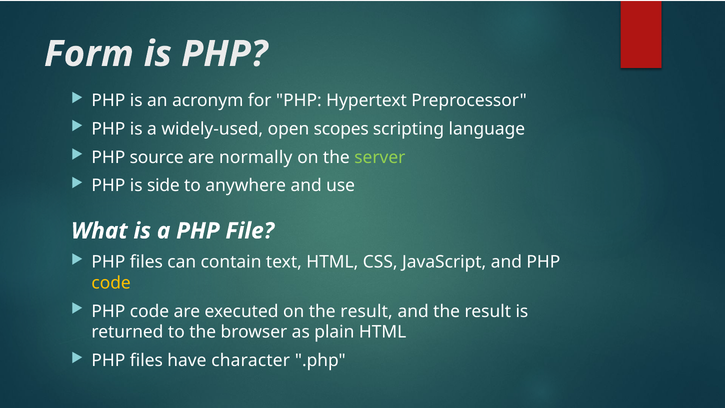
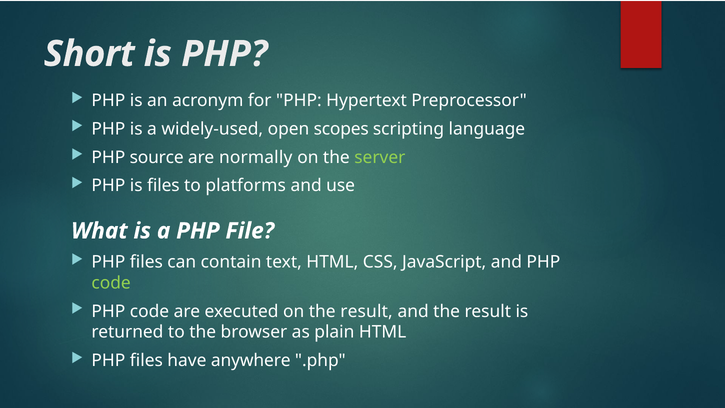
Form: Form -> Short (89, 54)
is side: side -> files (163, 186)
anywhere: anywhere -> platforms (246, 186)
code colour: yellow -> light green (111, 283)
character: character -> anywhere (251, 360)
